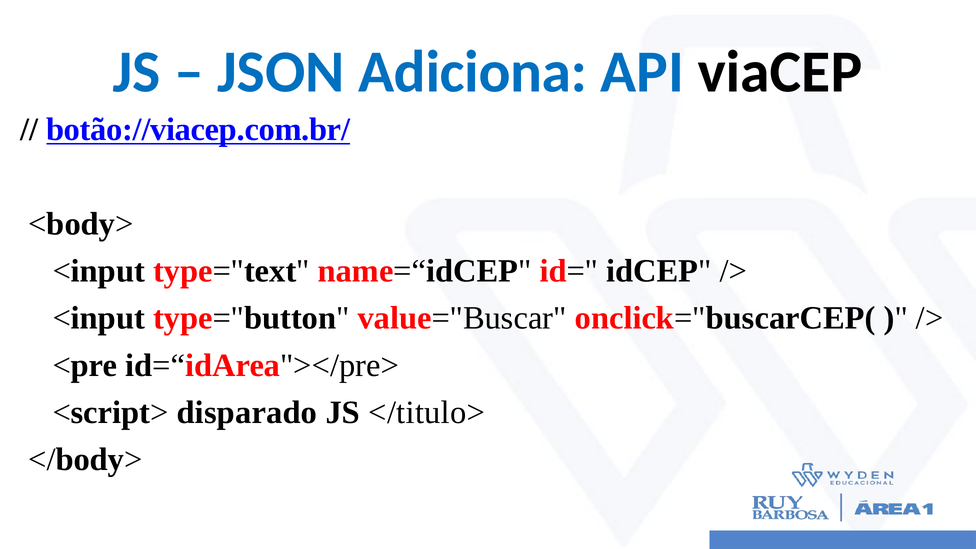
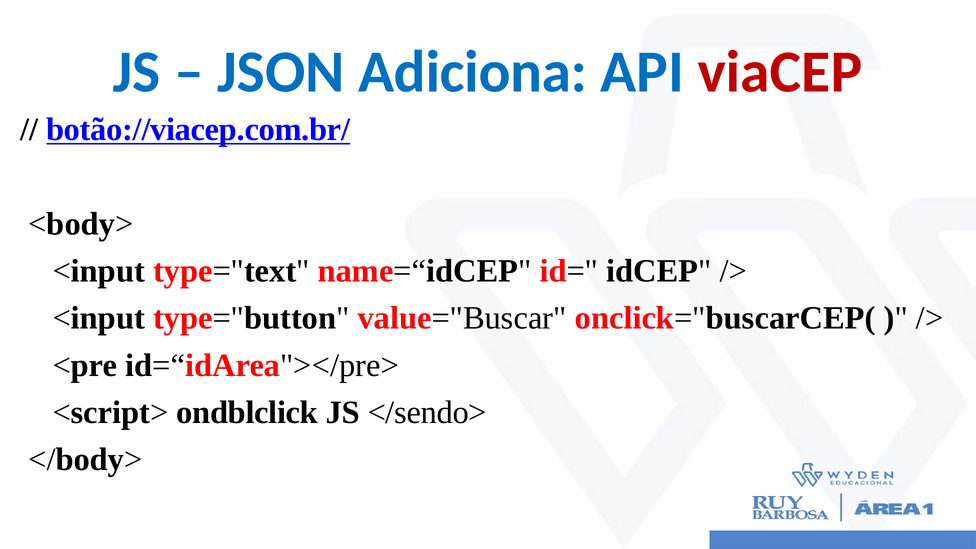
viaCEP colour: black -> red (780, 72)
disparado: disparado -> ondblclick (247, 413)
</titulo>: </titulo> -> </sendo> (427, 413)
